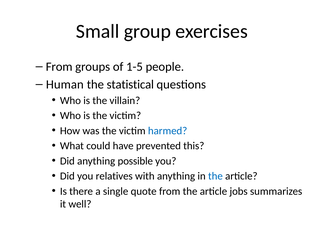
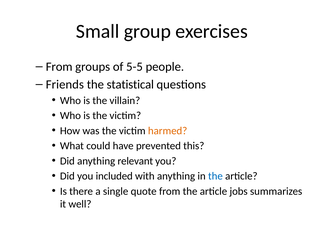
1-5: 1-5 -> 5-5 (134, 67)
Human: Human -> Friends (65, 84)
harmed colour: blue -> orange (168, 131)
possible: possible -> relevant (135, 161)
relatives: relatives -> included (114, 176)
